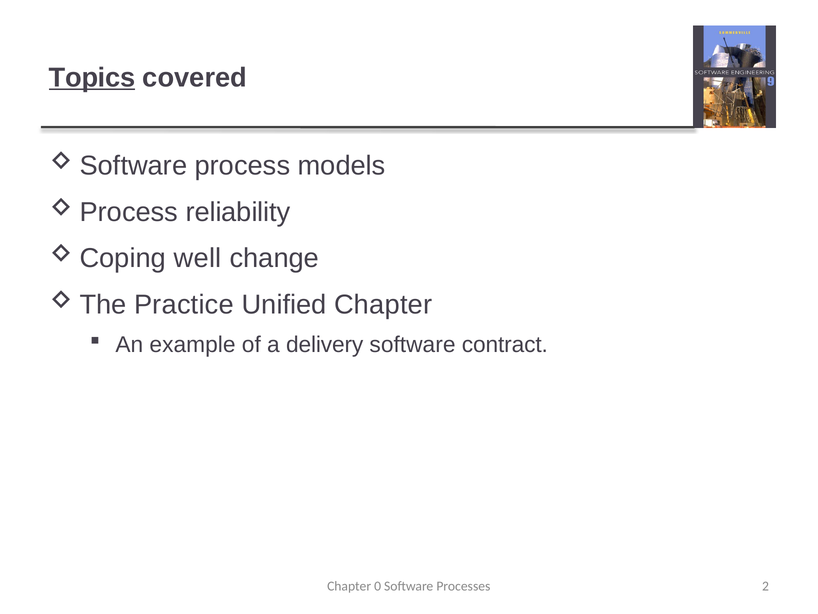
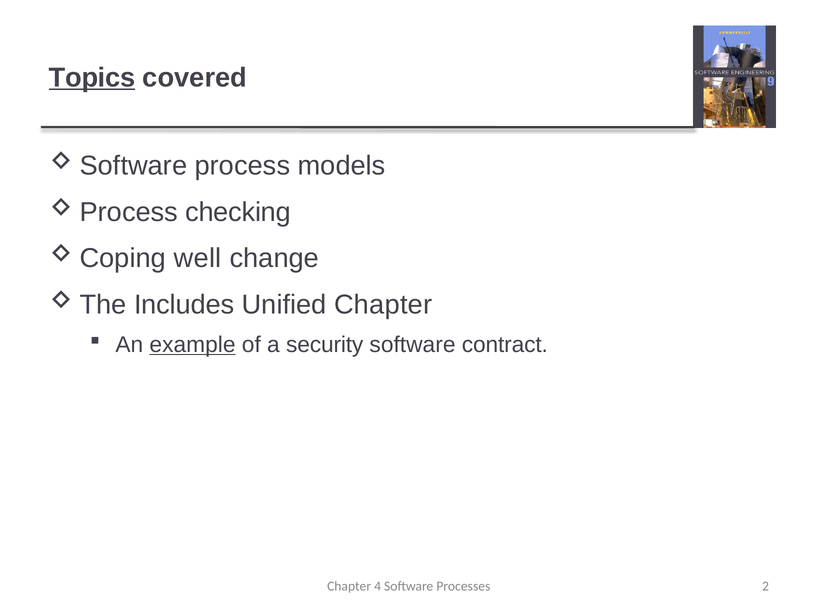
reliability: reliability -> checking (238, 212)
Practice: Practice -> Includes (184, 305)
example underline: none -> present (193, 344)
delivery: delivery -> security (325, 344)
0: 0 -> 4 (378, 586)
